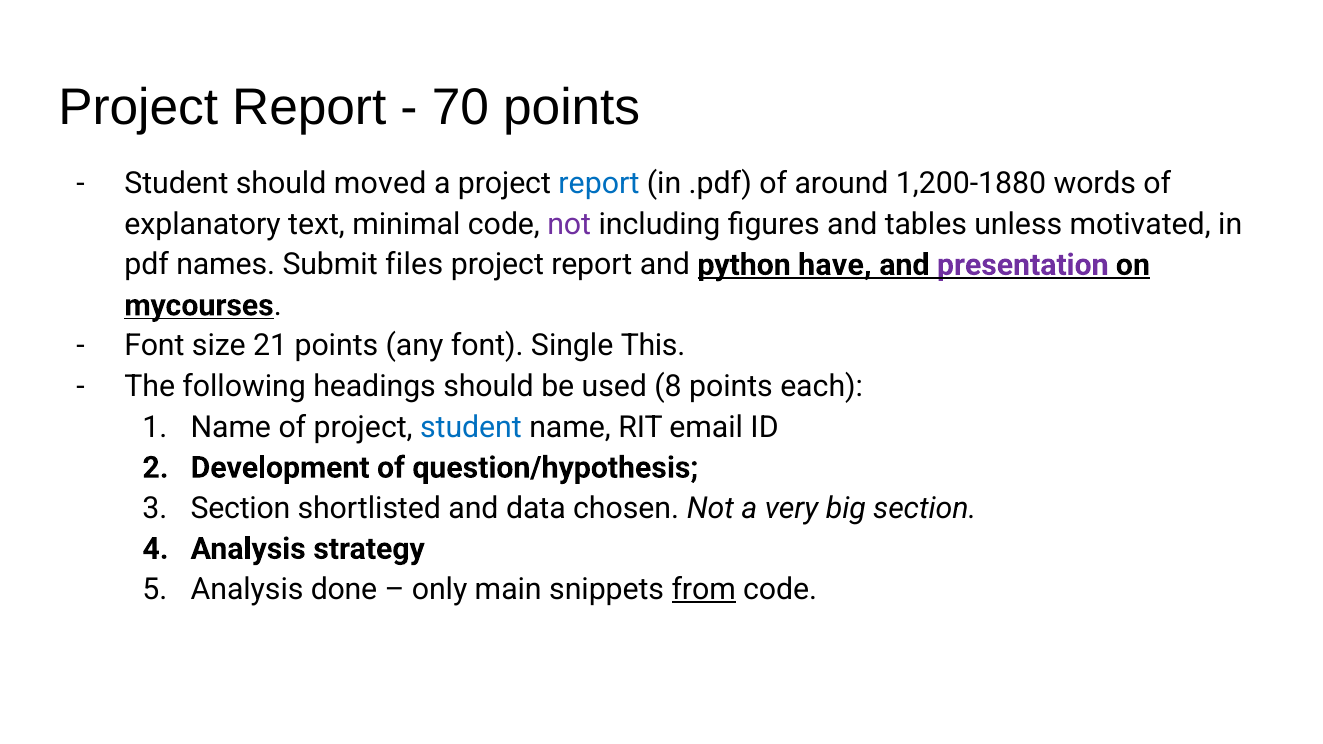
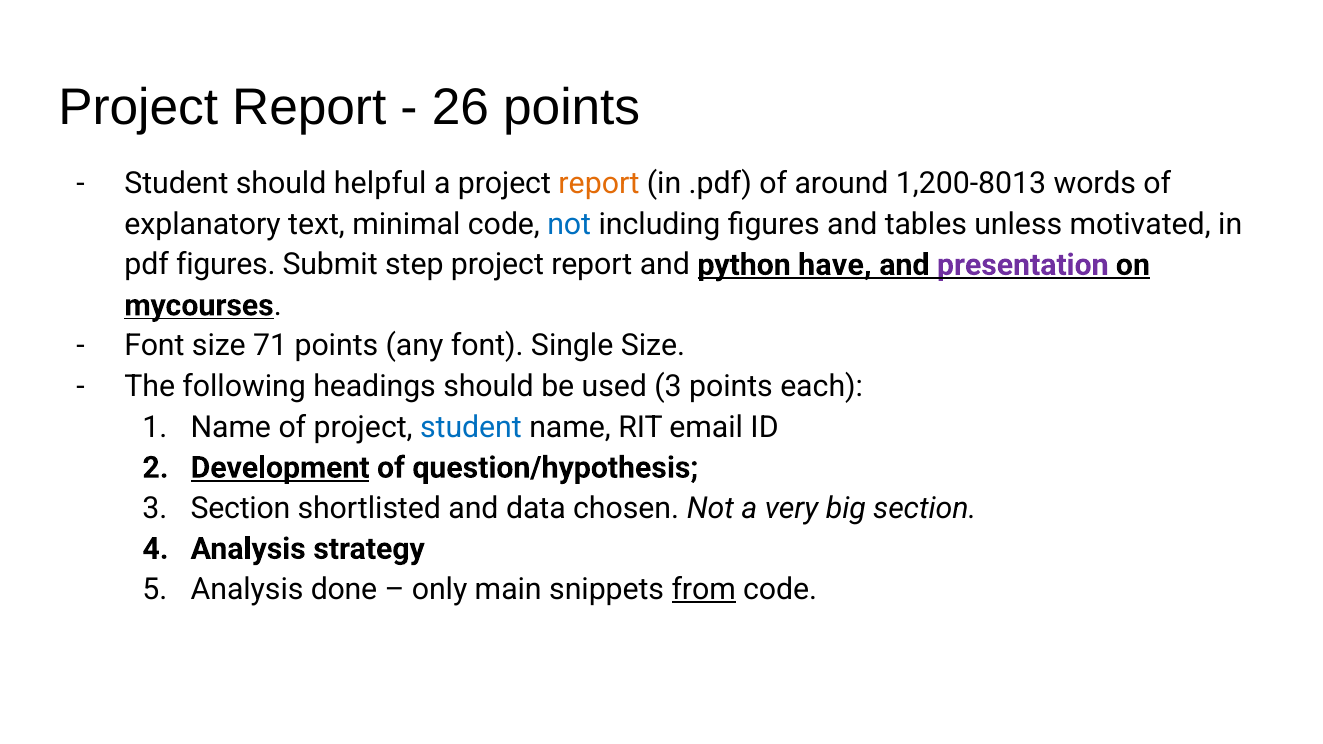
70: 70 -> 26 (460, 107)
moved: moved -> helpful (380, 184)
report colour: blue -> orange (599, 184)
1,200-1880: 1,200-1880 -> 1,200-8013 (971, 184)
not colour: purple -> blue (569, 224)
pdf names: names -> figures (226, 265)
files: files -> step (414, 265)
21: 21 -> 71 (270, 346)
Single This: This -> Size (653, 346)
used 8: 8 -> 3 (668, 387)
Development underline: none -> present (280, 468)
